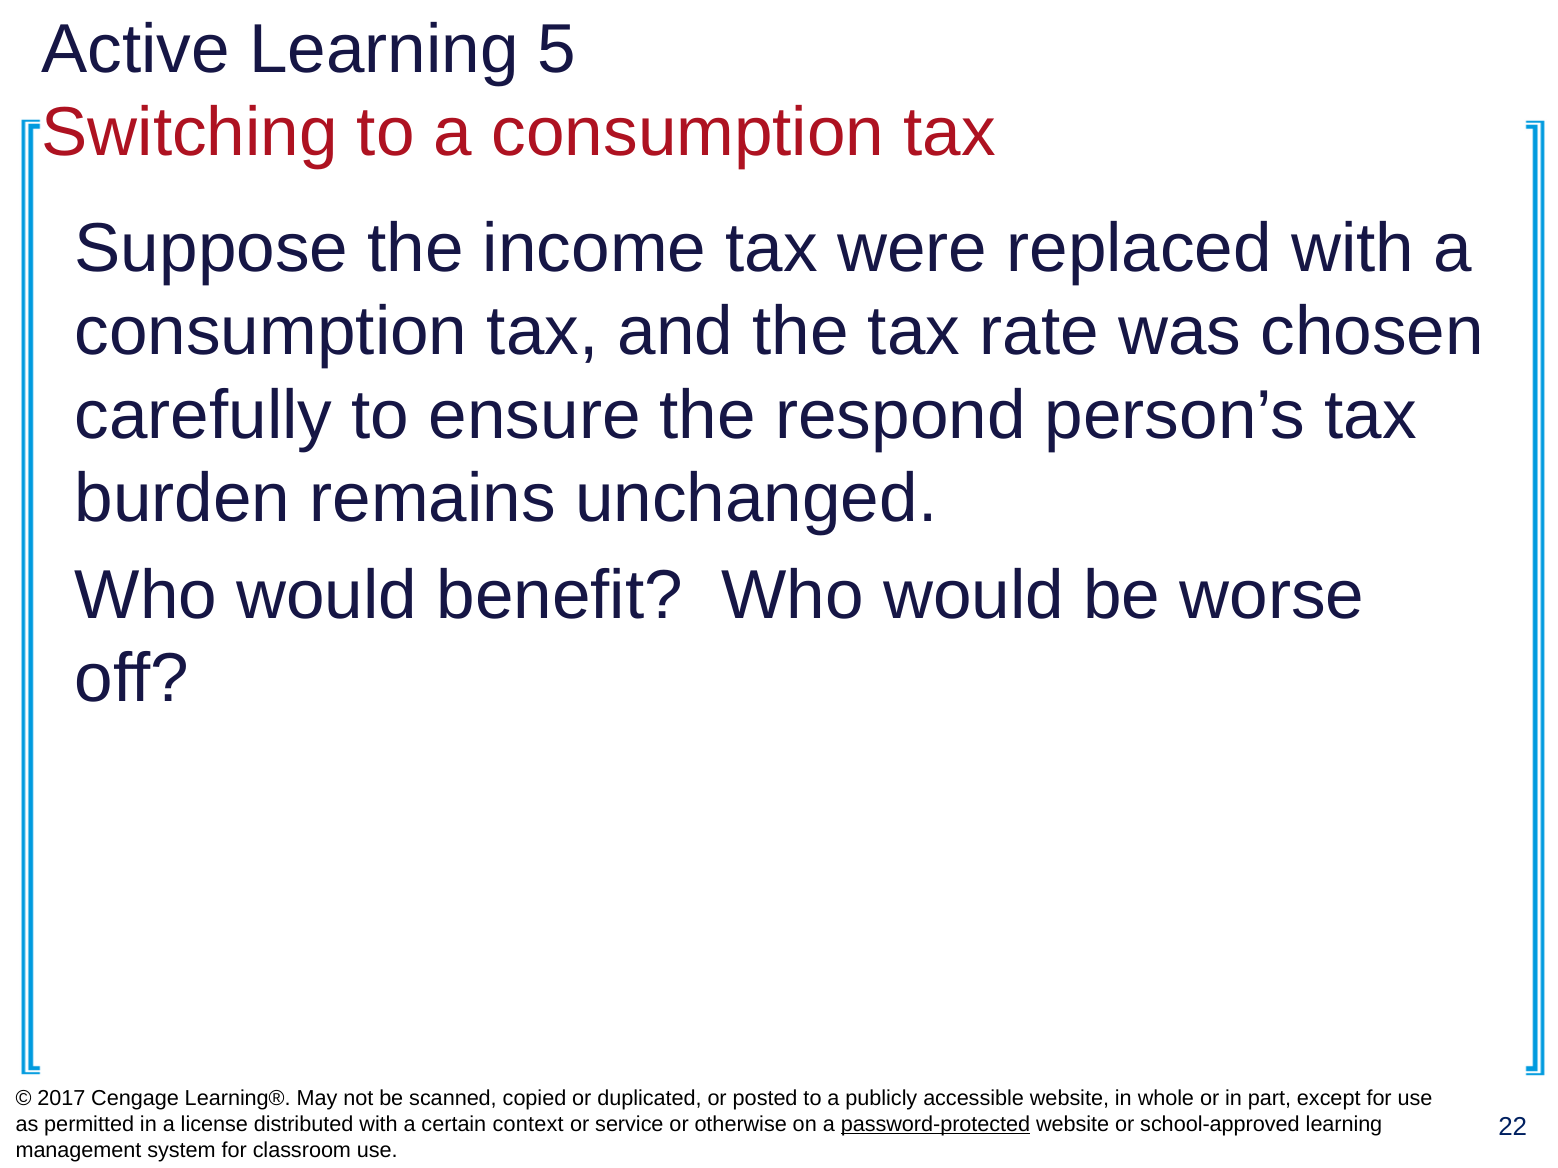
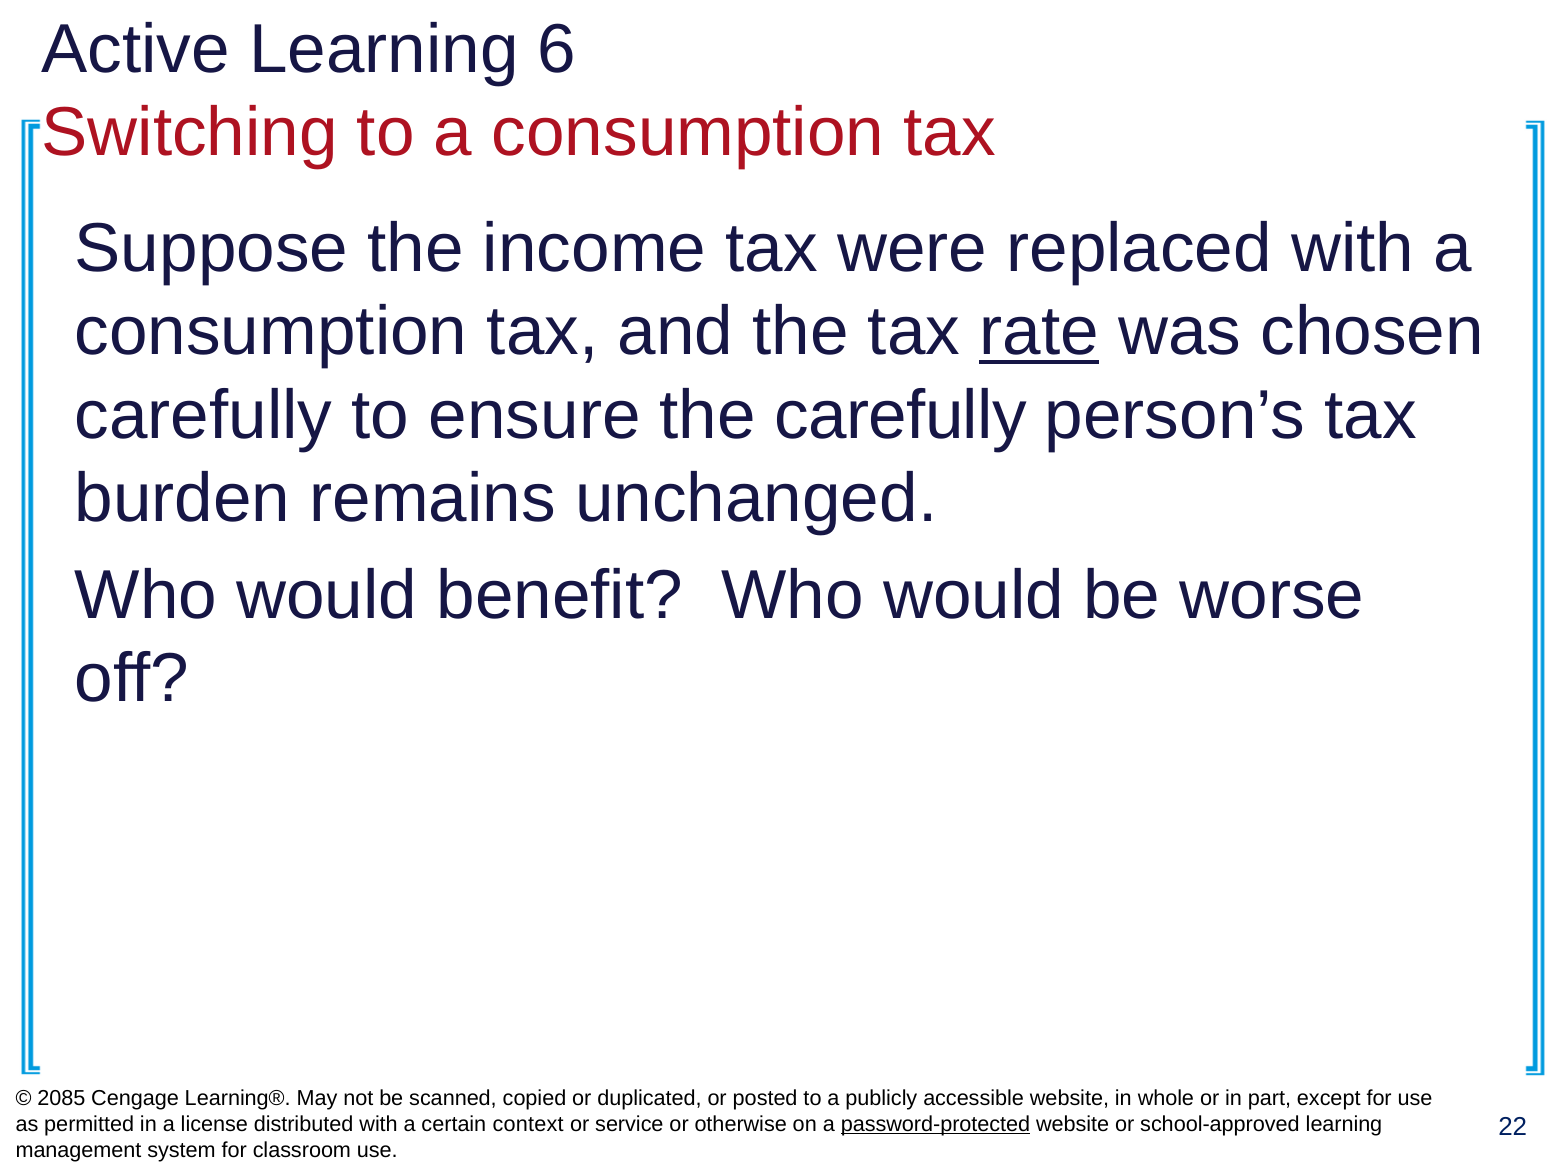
5: 5 -> 6 (557, 50)
rate underline: none -> present (1039, 332)
the respond: respond -> carefully (901, 415)
2017: 2017 -> 2085 (61, 1098)
